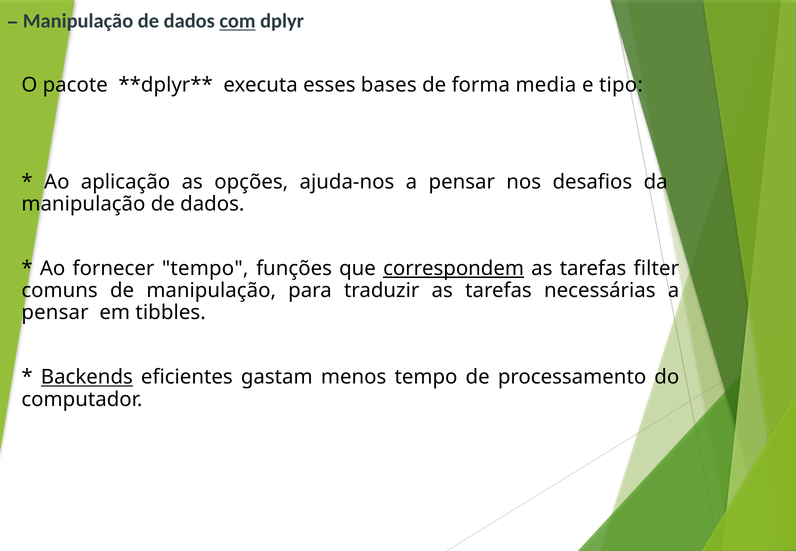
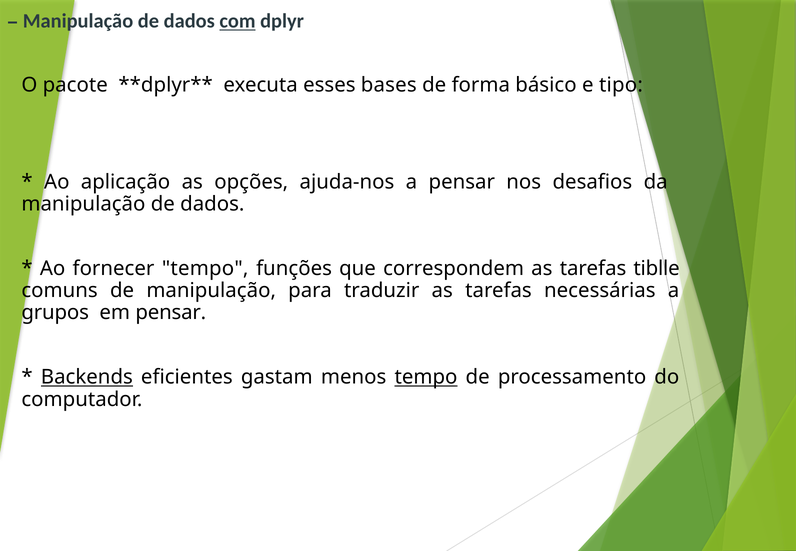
media: media -> básico (546, 85)
correspondem underline: present -> none (454, 269)
filter: filter -> tiblle (657, 269)
pensar: pensar -> grupos (55, 313)
em tibbles: tibbles -> pensar (171, 313)
tempo underline: none -> present (426, 377)
